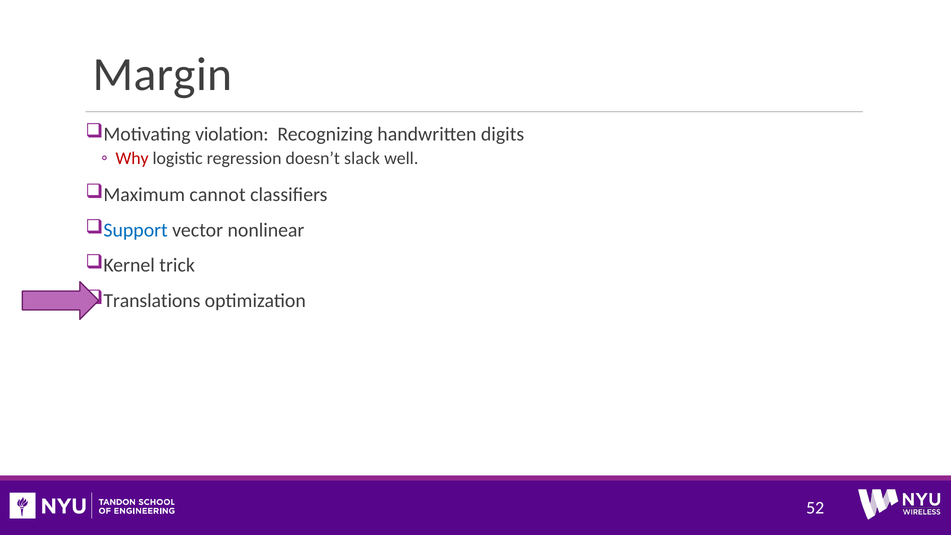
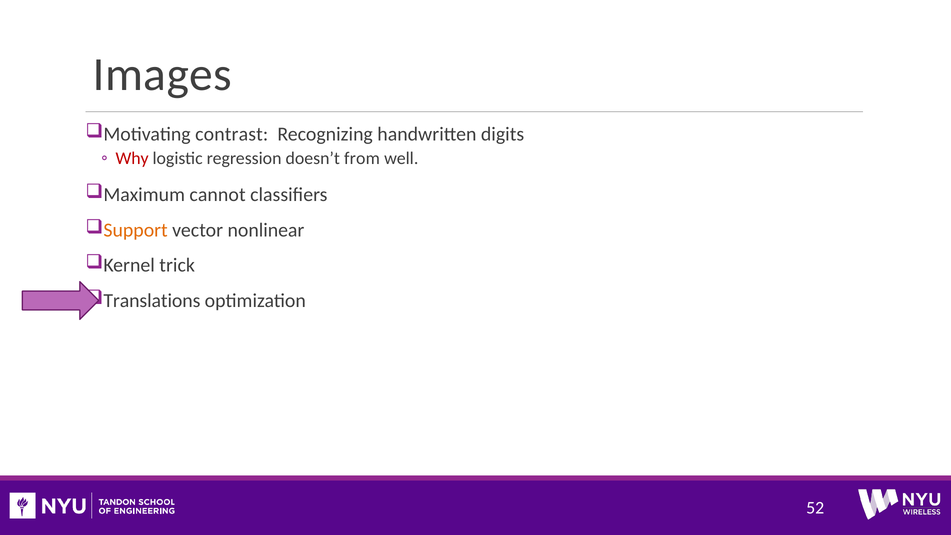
Margin: Margin -> Images (162, 75)
violation: violation -> contrast (232, 134)
slack: slack -> from (362, 159)
Support colour: blue -> orange (136, 230)
